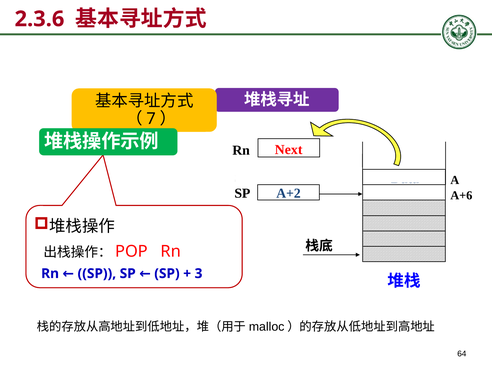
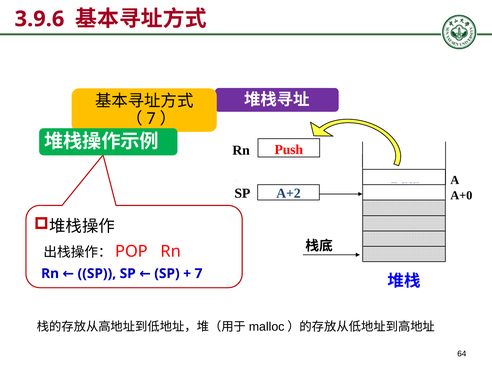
2.3.6: 2.3.6 -> 3.9.6 (39, 19)
Next: Next -> Push (289, 150)
A+6: A+6 -> A+0 (461, 195)
3: 3 -> 7 (199, 274)
